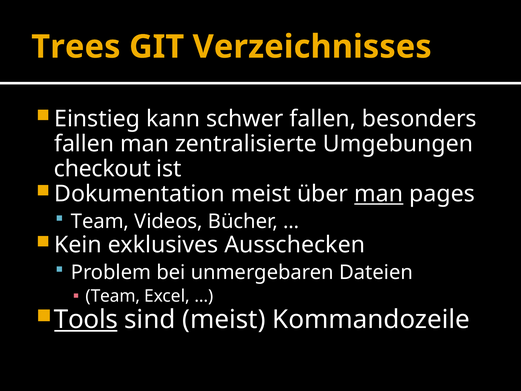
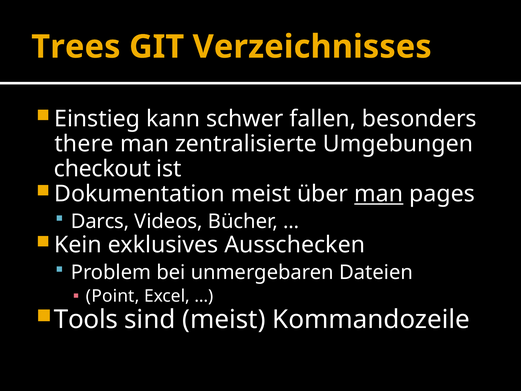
fallen: fallen -> there (84, 144)
Team: Team -> Darcs (100, 221)
Team: Team -> Point (113, 296)
Tools underline: present -> none (86, 319)
